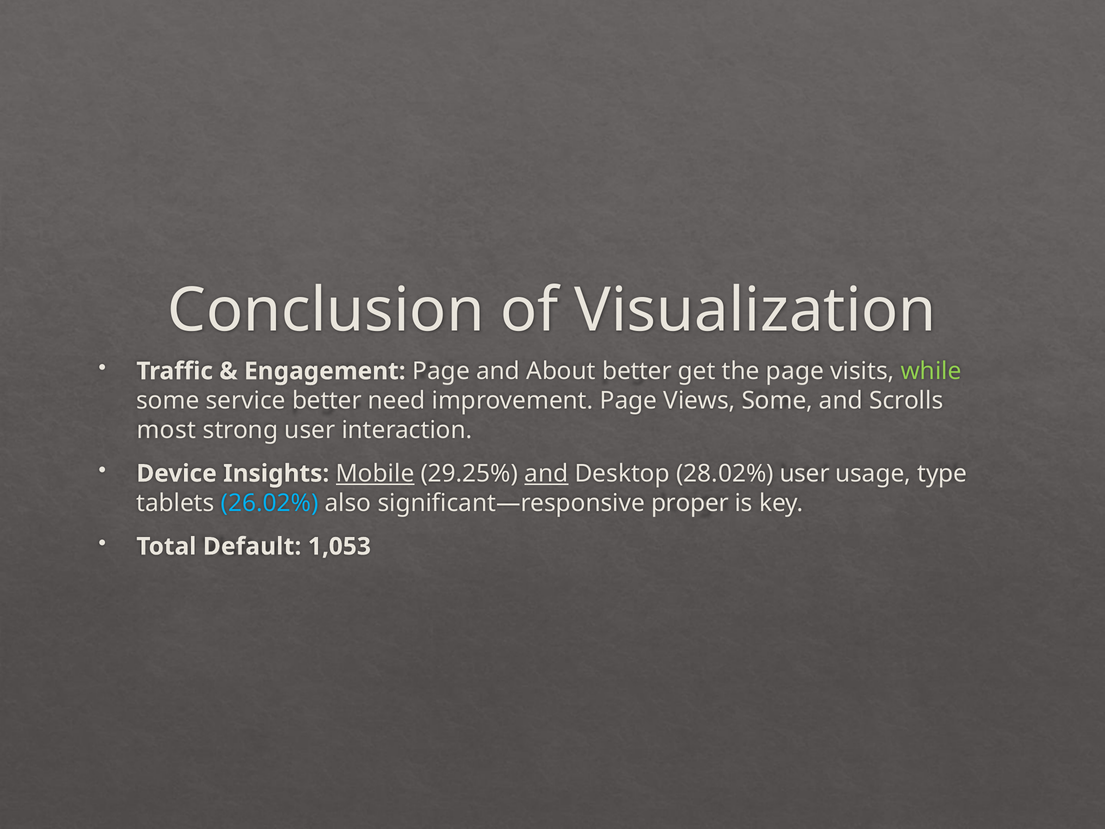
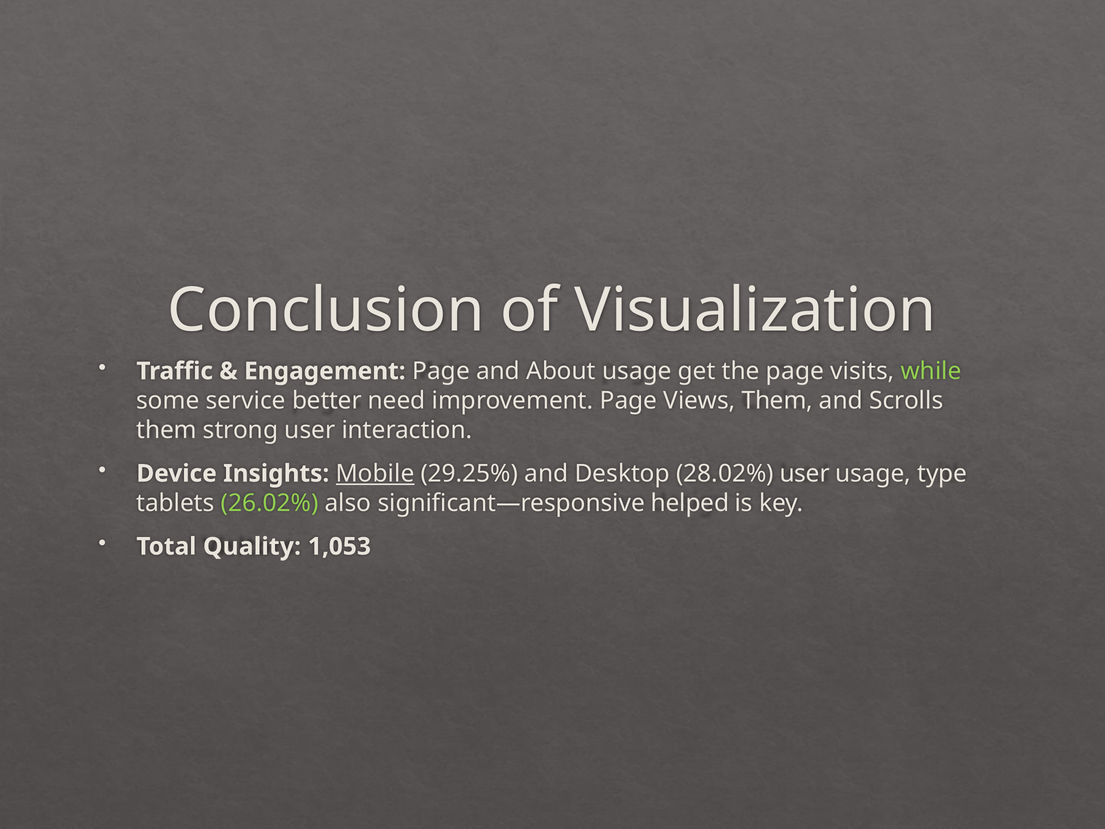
About better: better -> usage (637, 371)
Views Some: Some -> Them (777, 400)
most: most -> them (167, 430)
and underline: present -> none (546, 473)
26.02% colour: light blue -> light green (270, 503)
proper: proper -> helped (690, 503)
Default: Default -> Quality (252, 546)
